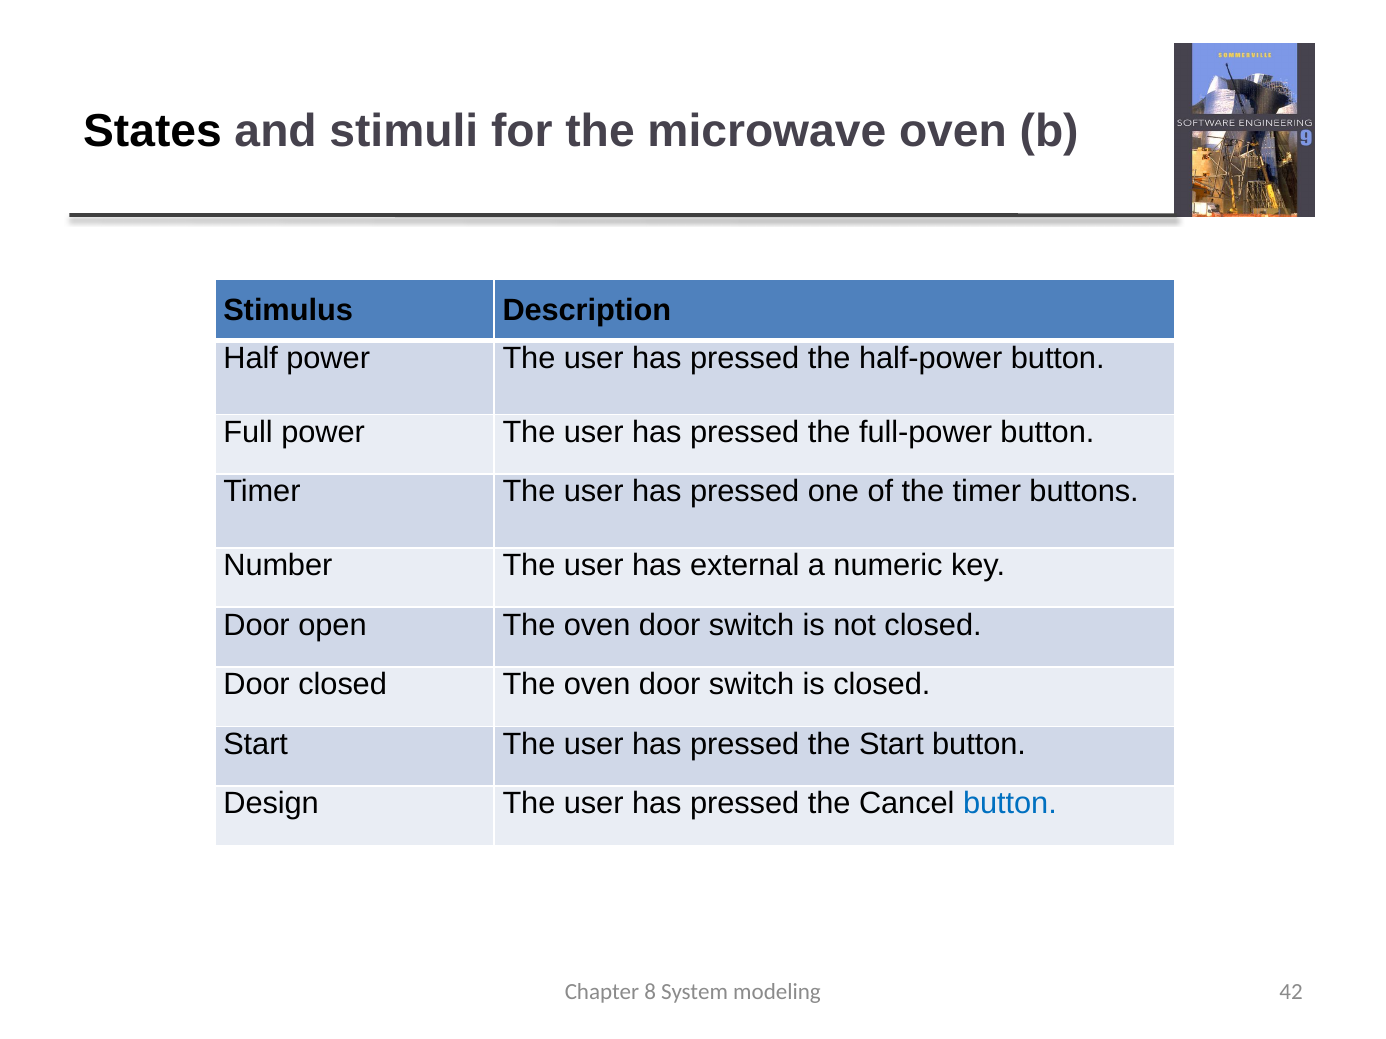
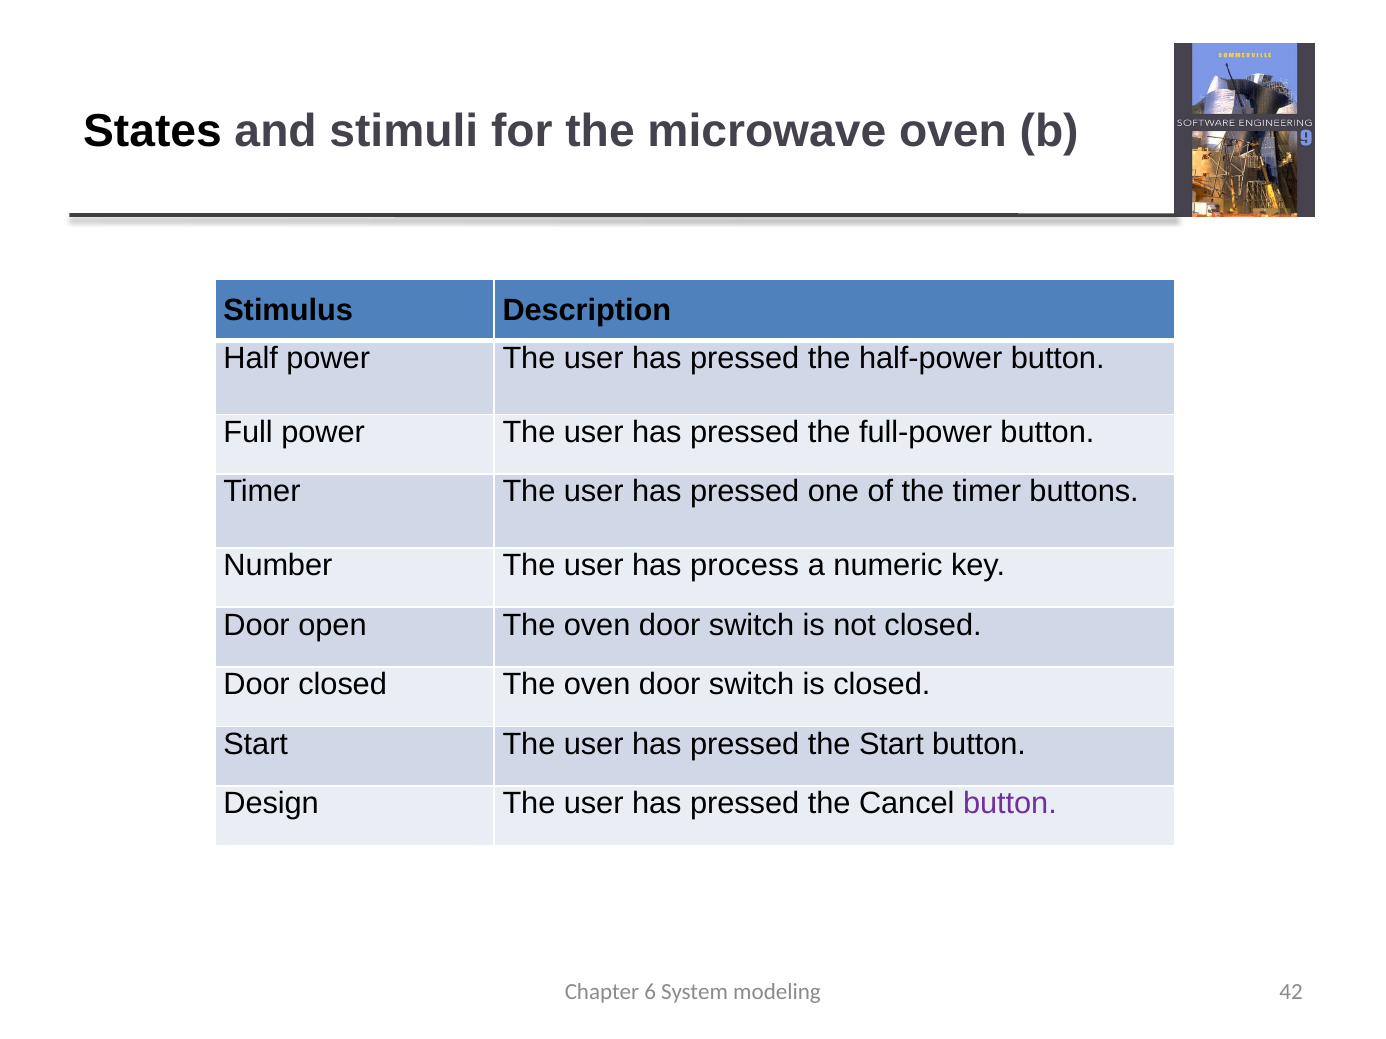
external: external -> process (745, 566)
button colour: blue -> purple (1010, 804)
8: 8 -> 6 (650, 993)
